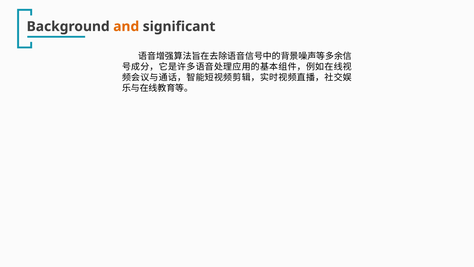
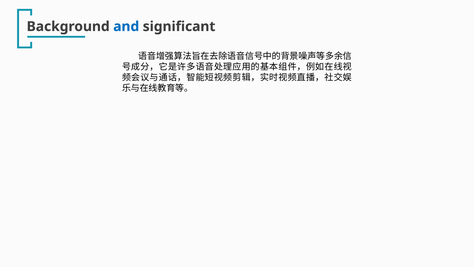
and colour: orange -> blue (126, 26)
